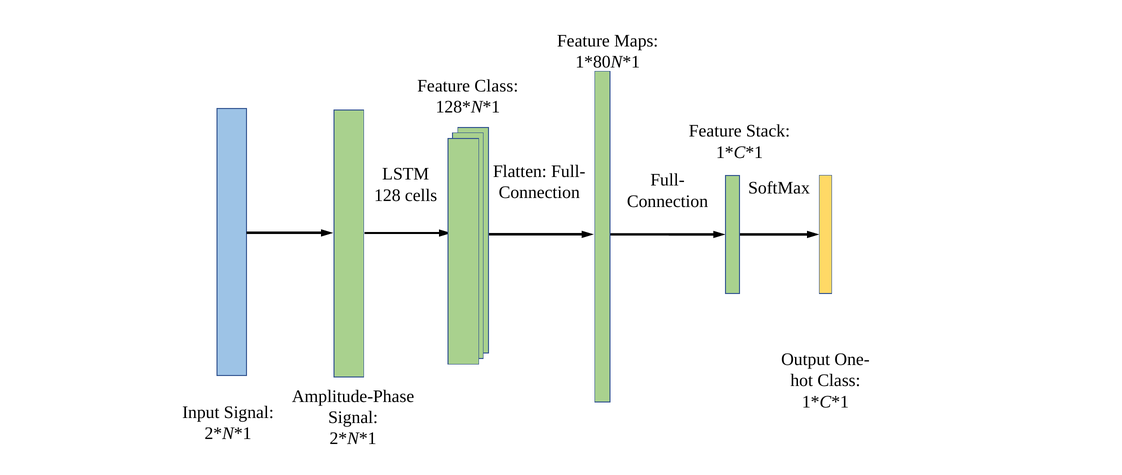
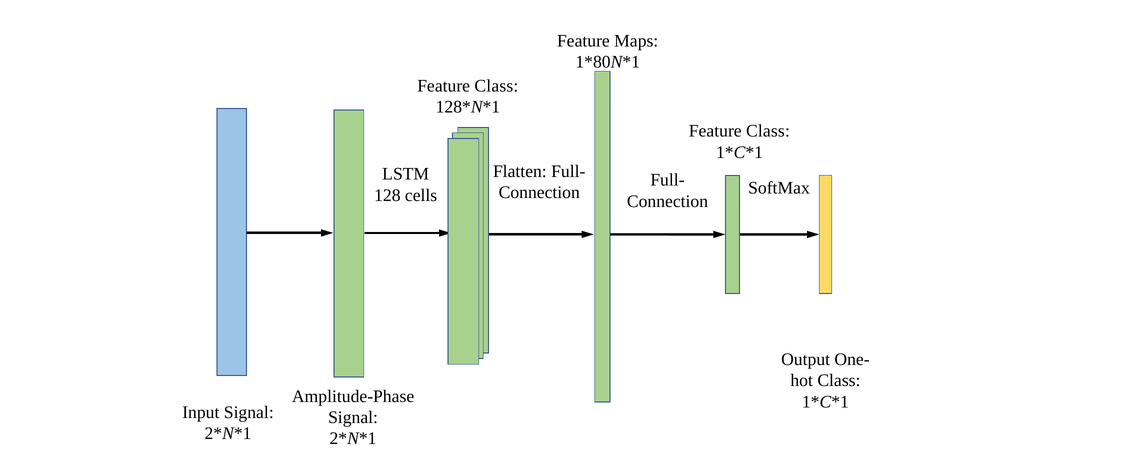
Stack: Stack -> Class (768, 131)
